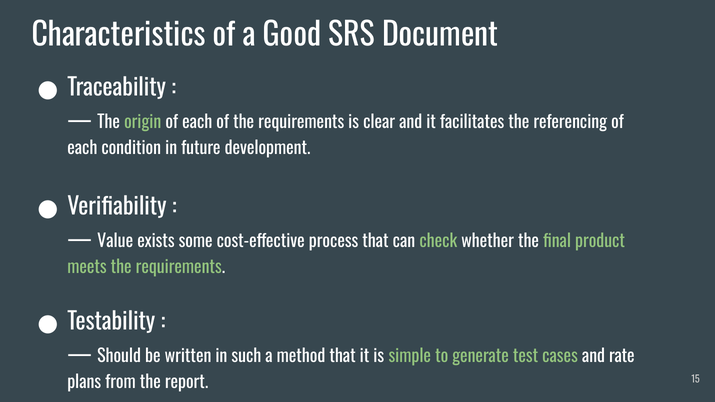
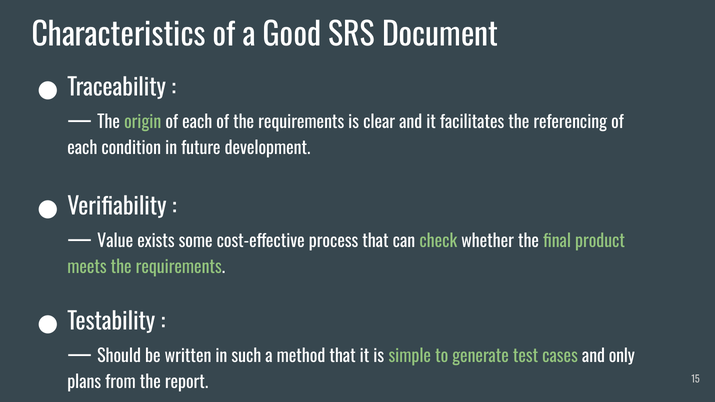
rate: rate -> only (622, 357)
